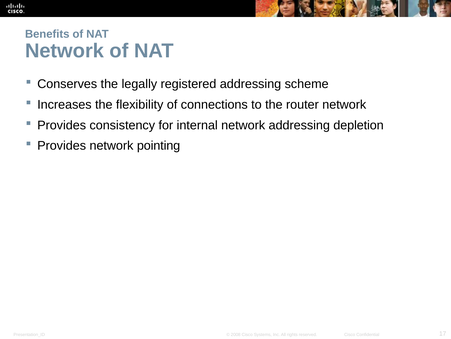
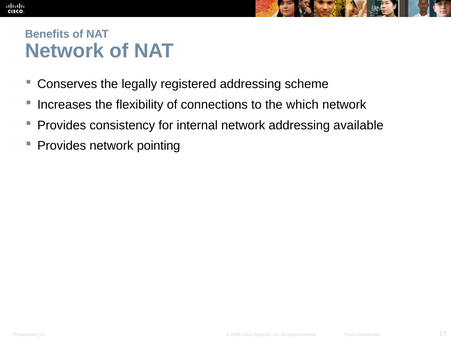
router: router -> which (302, 104)
depletion: depletion -> available (358, 125)
